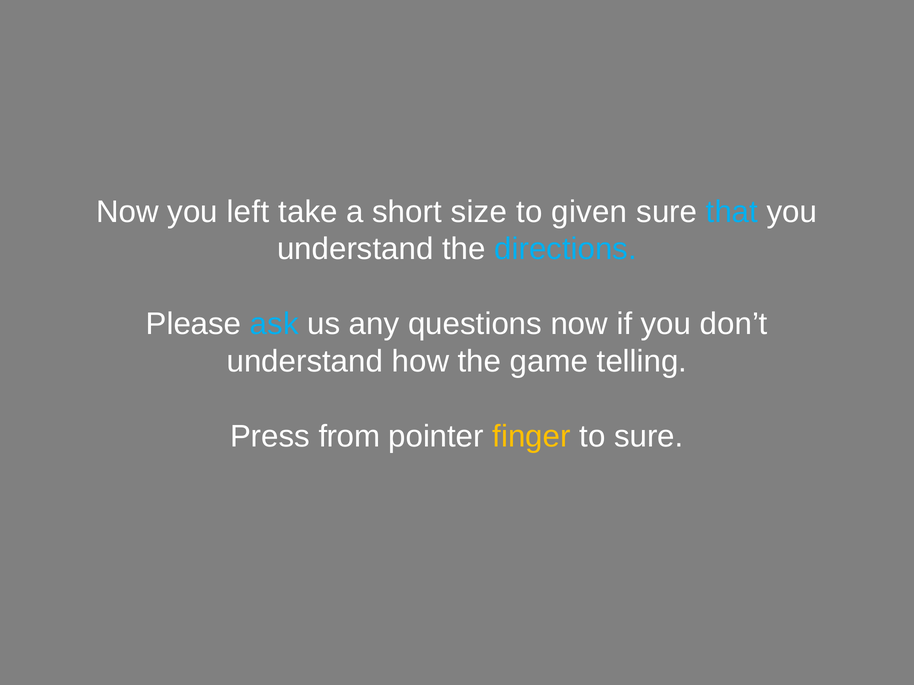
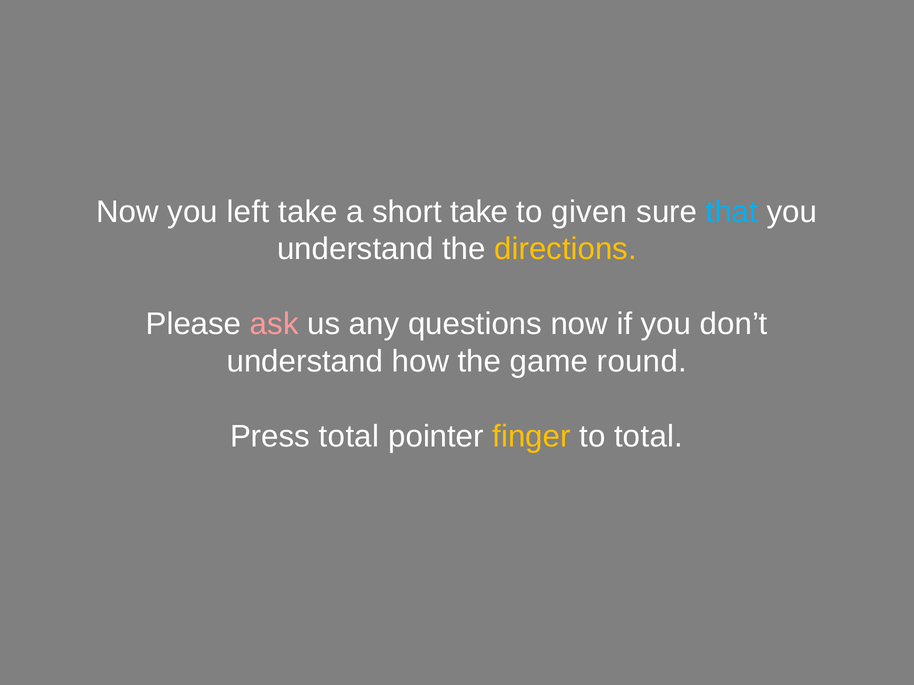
short size: size -> take (479, 212)
directions colour: light blue -> yellow (566, 249)
ask colour: light blue -> pink (274, 324)
telling: telling -> round (642, 362)
Press from: from -> total (349, 437)
to sure: sure -> total (649, 437)
